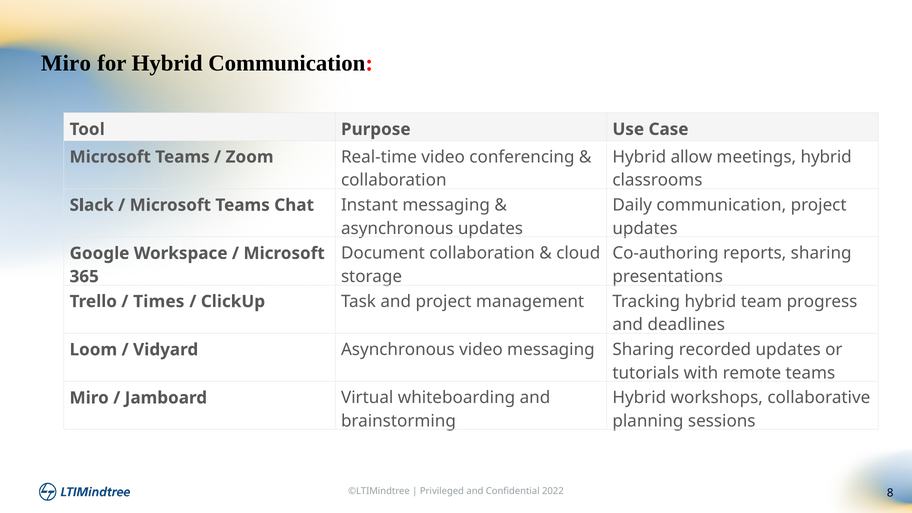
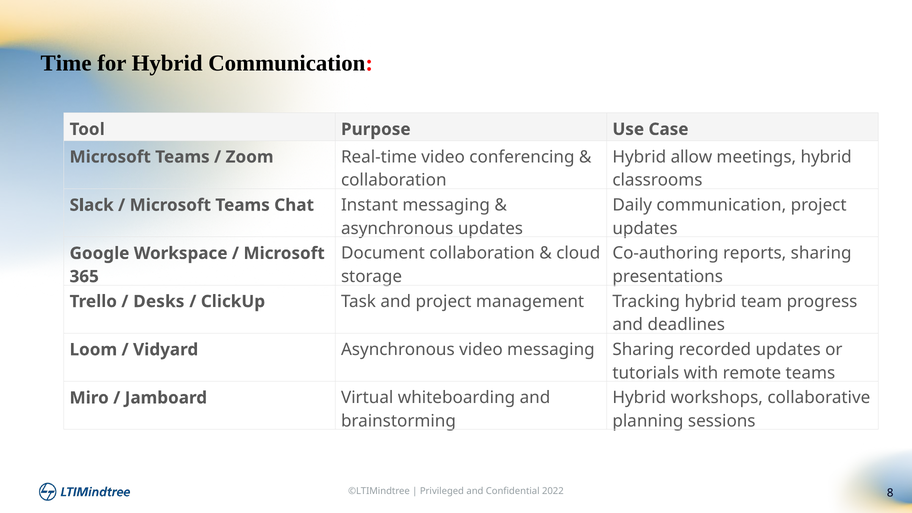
Miro: Miro -> Time (66, 63)
Times: Times -> Desks (159, 301)
